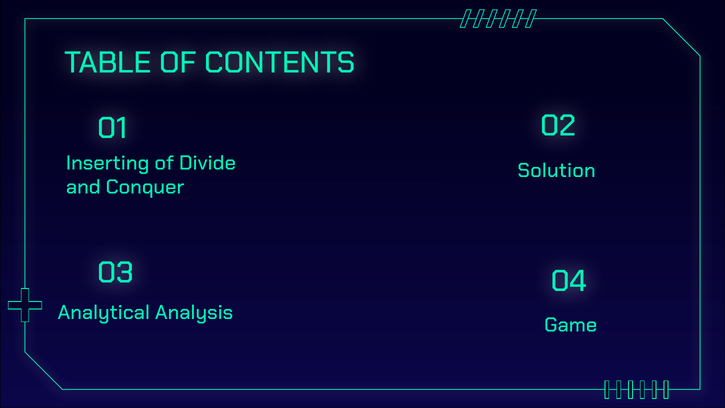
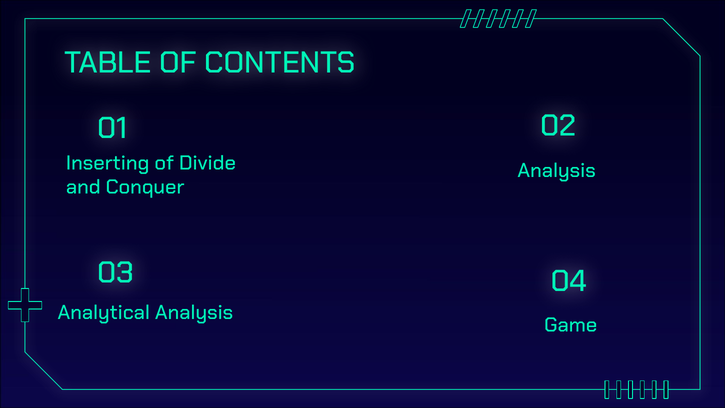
Solution: Solution -> Analysis (557, 171)
